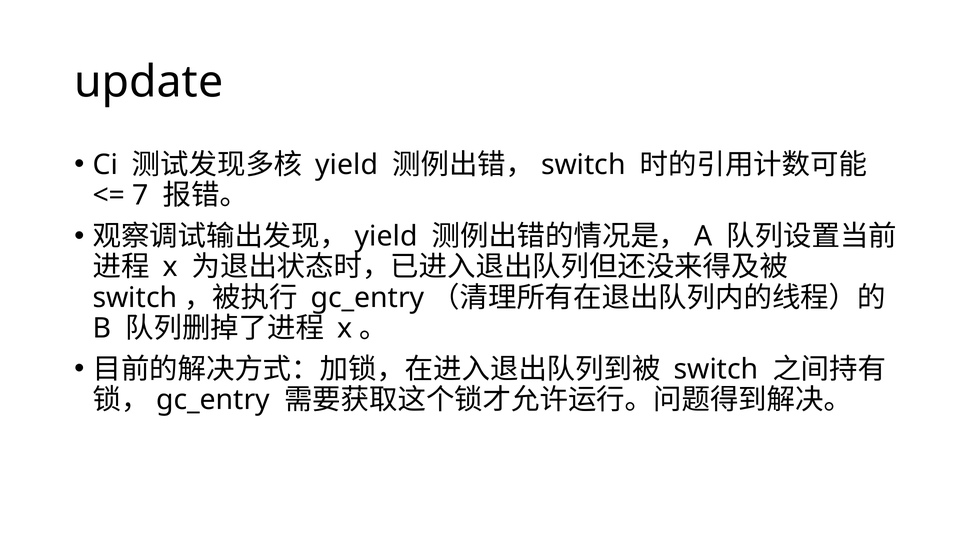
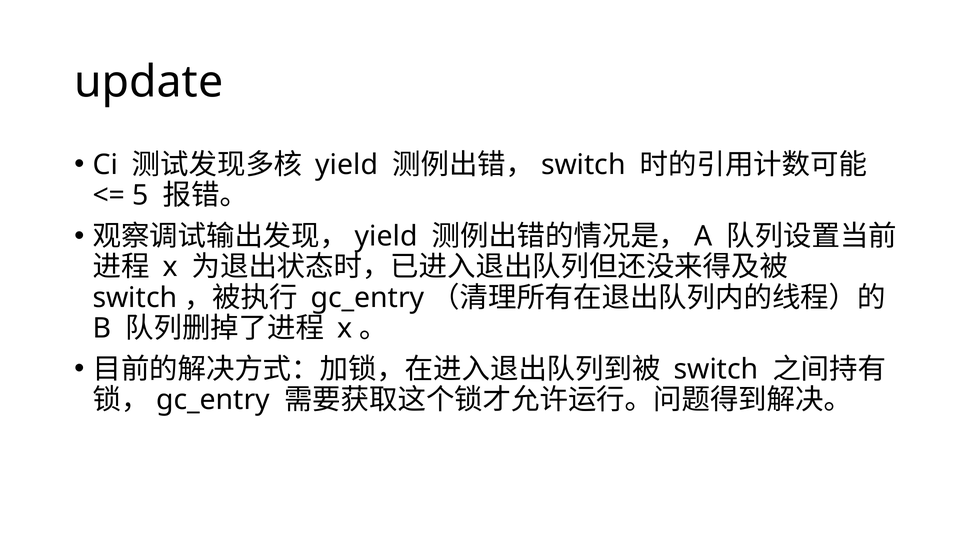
7: 7 -> 5 (141, 196)
